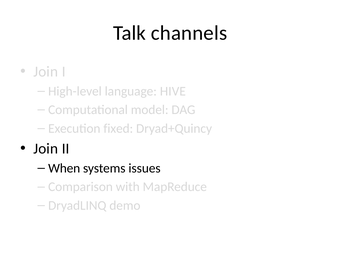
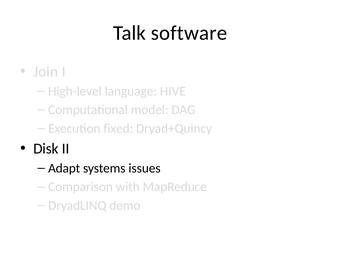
channels: channels -> software (189, 33)
Join: Join -> Disk (46, 149)
When: When -> Adapt (64, 168)
